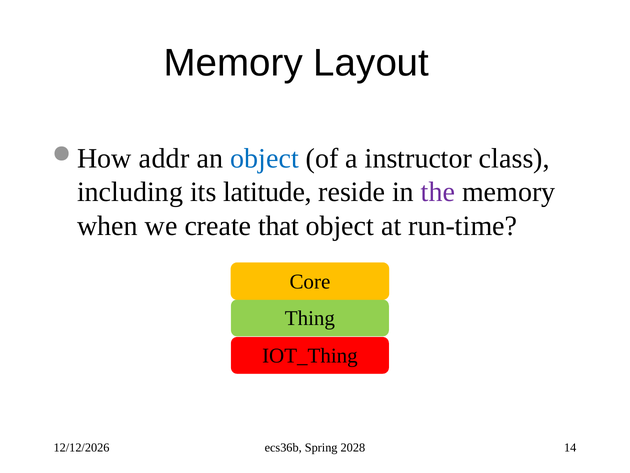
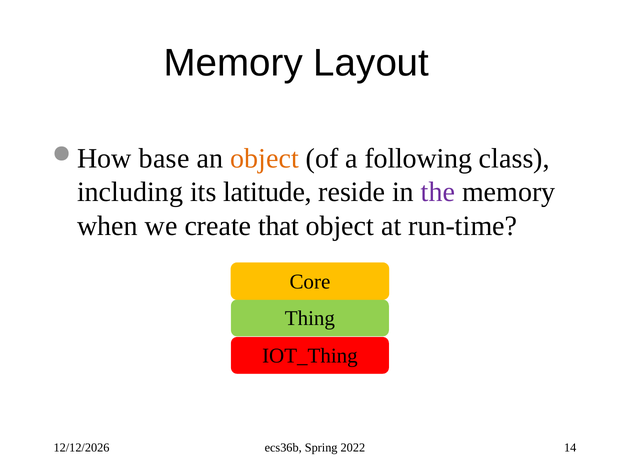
addr: addr -> base (164, 158)
object colour: blue -> orange (265, 158)
instructor: instructor -> following (419, 158)
2028: 2028 -> 2022 (353, 447)
